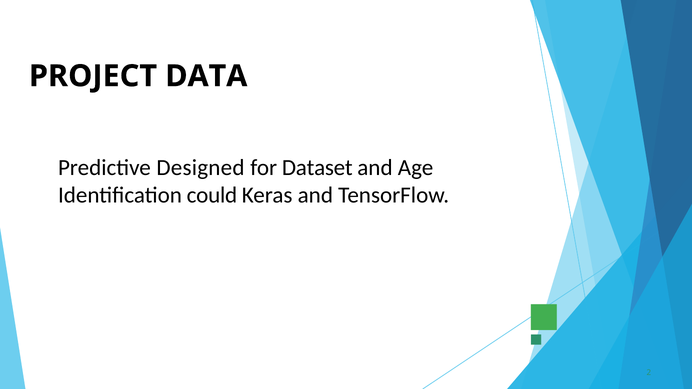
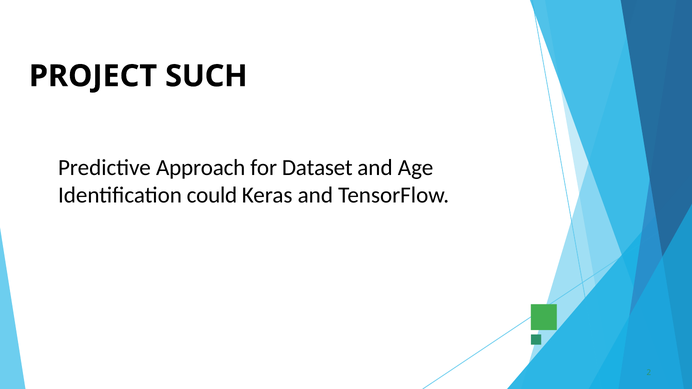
DATA: DATA -> SUCH (206, 76)
Designed: Designed -> Approach (201, 168)
